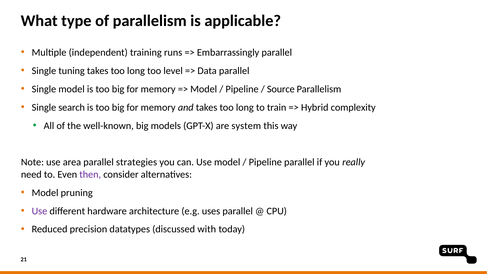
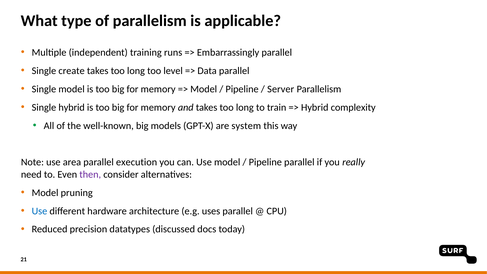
tuning: tuning -> create (72, 71)
Source: Source -> Server (281, 89)
Single search: search -> hybrid (72, 107)
strategies: strategies -> execution (137, 162)
Use colour: purple -> blue (39, 211)
with: with -> docs (207, 229)
